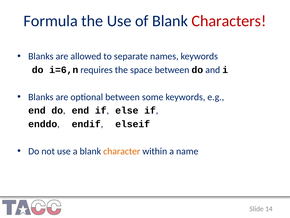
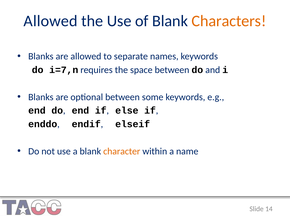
Formula: Formula -> Allowed (51, 21)
Characters colour: red -> orange (229, 21)
i=6,n: i=6,n -> i=7,n (64, 70)
